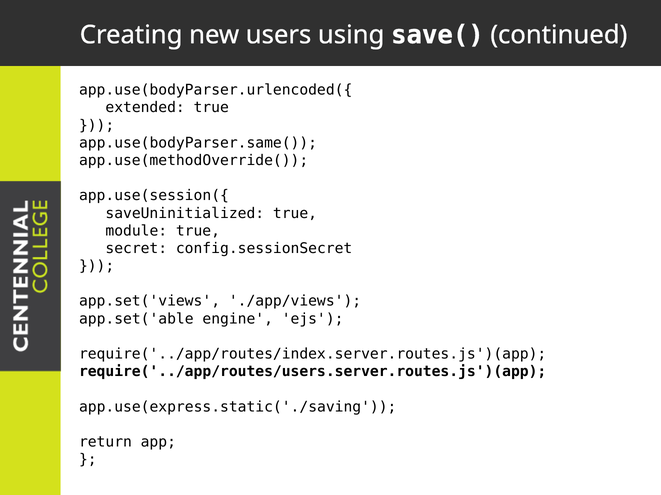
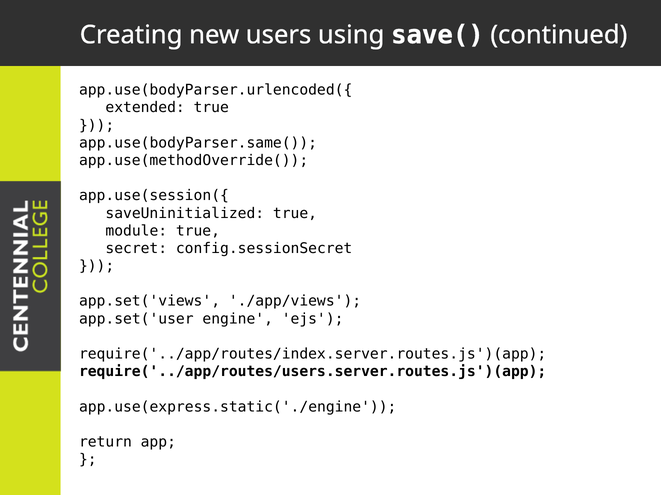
app.set('able: app.set('able -> app.set('user (136, 319)
app.use(express.static('./saving: app.use(express.static('./saving -> app.use(express.static('./engine (238, 407)
